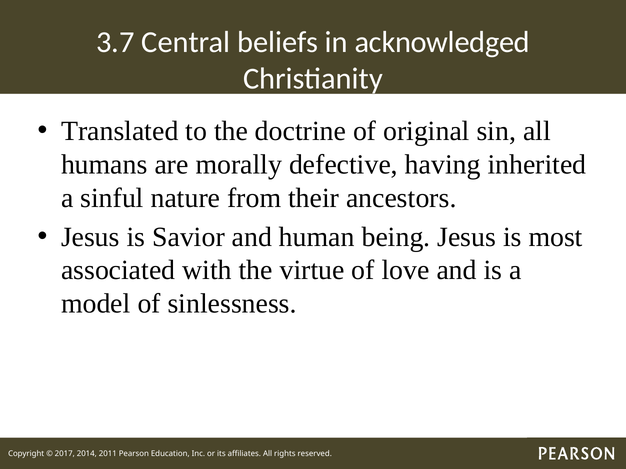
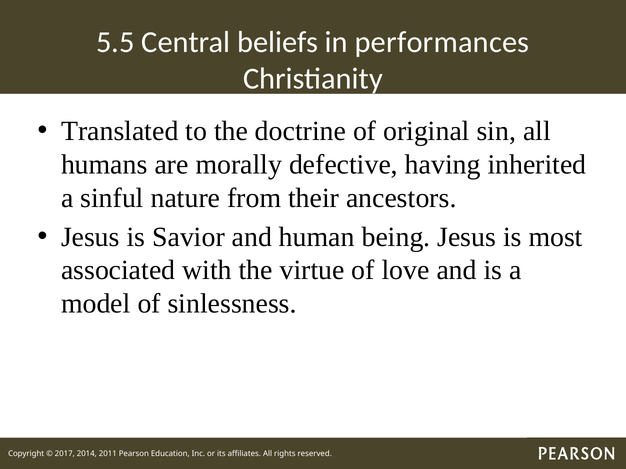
3.7: 3.7 -> 5.5 (115, 42)
acknowledged: acknowledged -> performances (442, 42)
